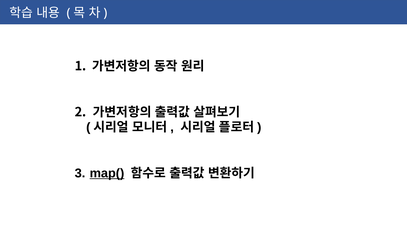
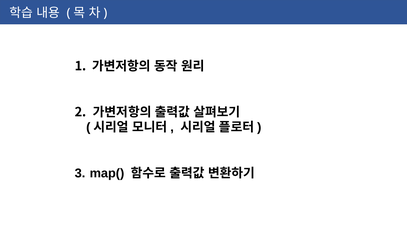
map( underline: present -> none (107, 173)
